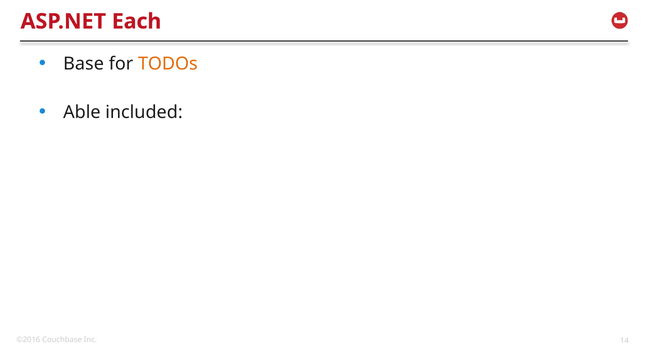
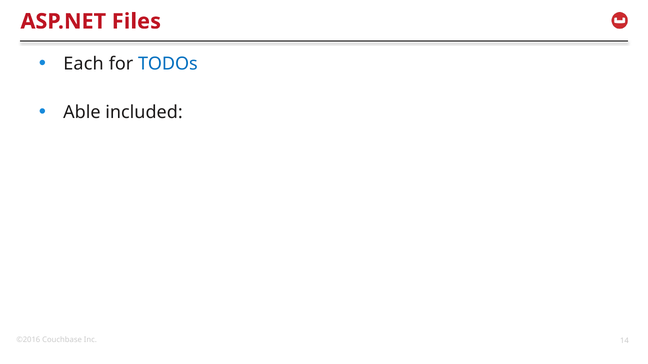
Each: Each -> Files (136, 21)
Base: Base -> Each (84, 64)
TODOs colour: orange -> blue (168, 64)
